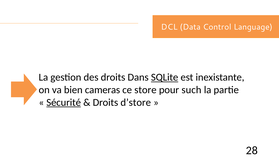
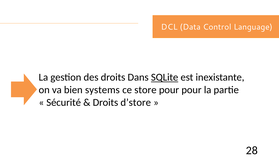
cameras: cameras -> systems (102, 90)
pour such: such -> pour (192, 90)
Sécurité underline: present -> none (64, 102)
